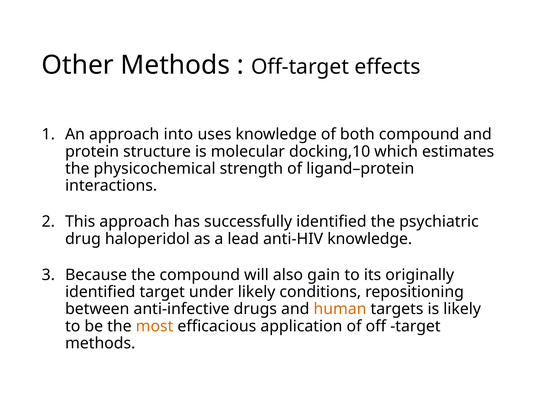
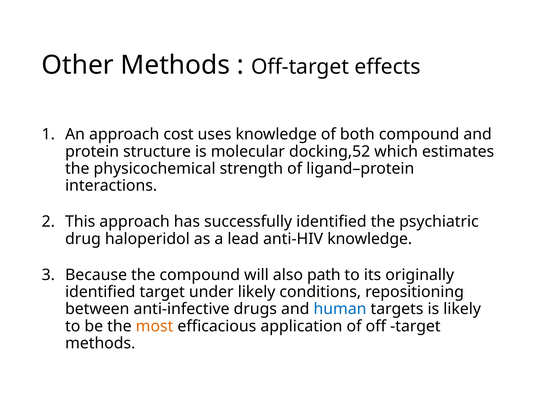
into: into -> cost (179, 134)
docking,10: docking,10 -> docking,52 (330, 151)
gain: gain -> path (324, 275)
human colour: orange -> blue (340, 309)
